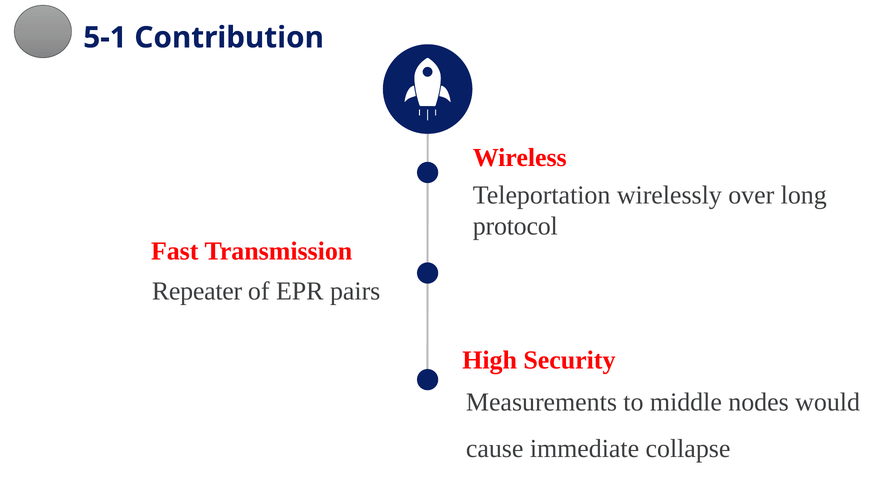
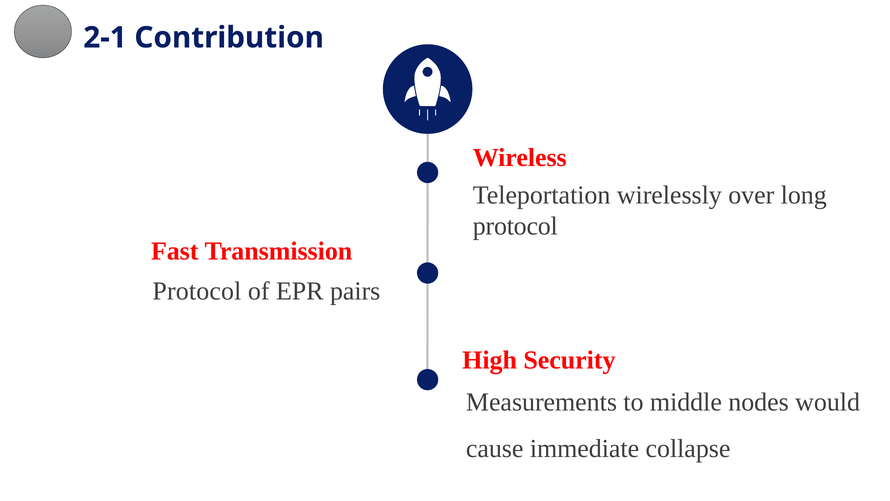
5-1: 5-1 -> 2-1 (105, 38)
Repeater: Repeater -> Protocol (197, 291)
